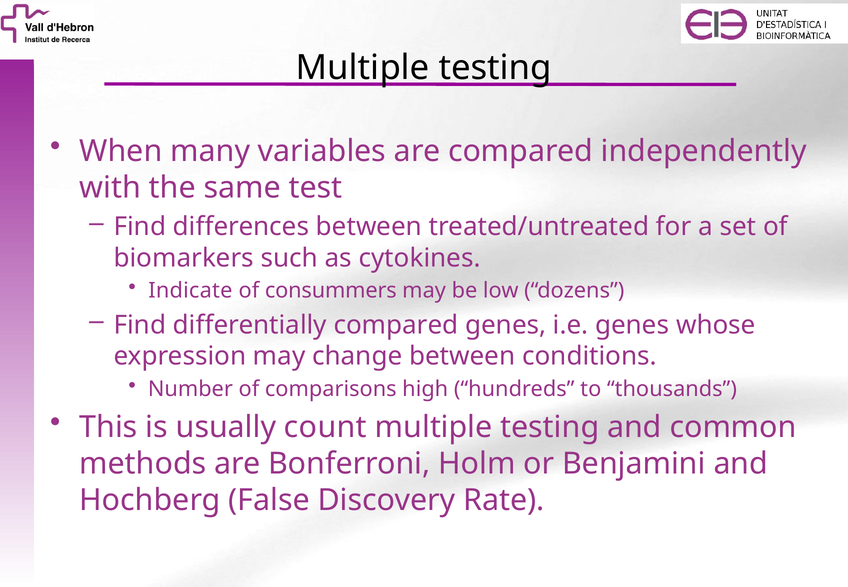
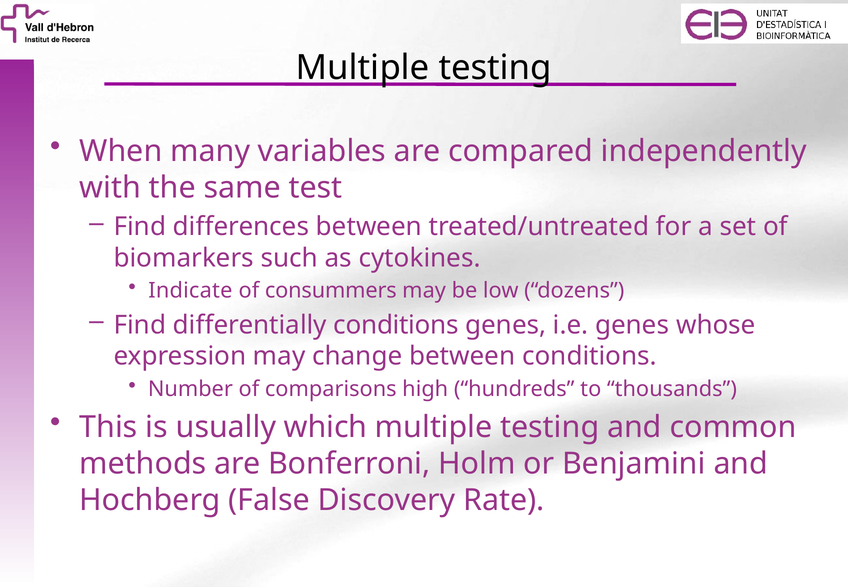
differentially compared: compared -> conditions (396, 325)
count: count -> which (326, 427)
